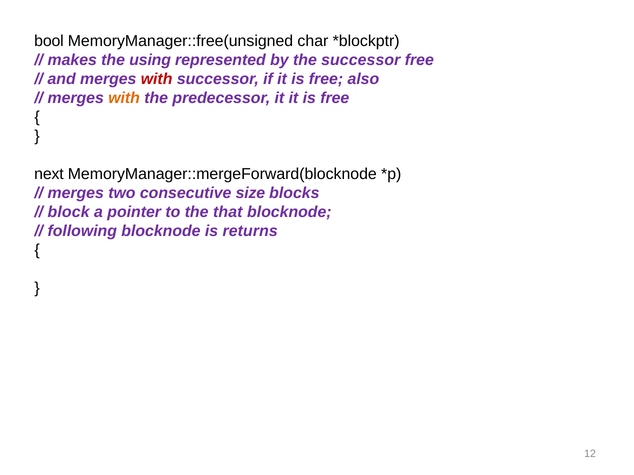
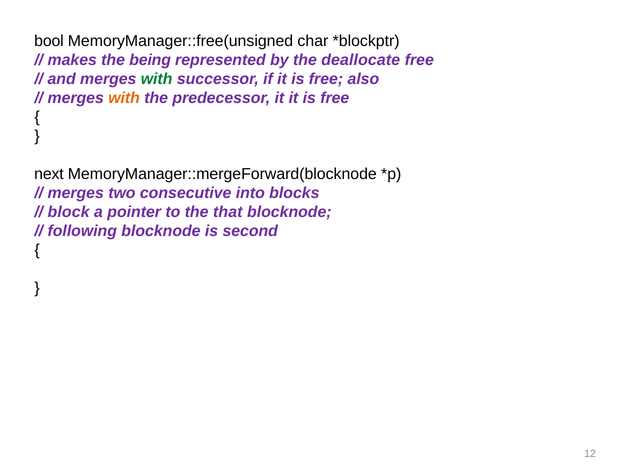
using: using -> being (150, 60)
the successor: successor -> deallocate (361, 60)
with colour: red -> green (157, 79)
size: size -> into (250, 193)
returns: returns -> second (250, 231)
